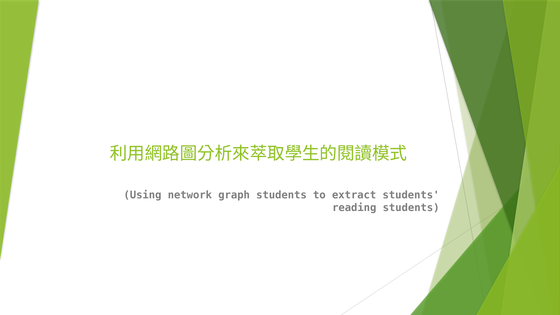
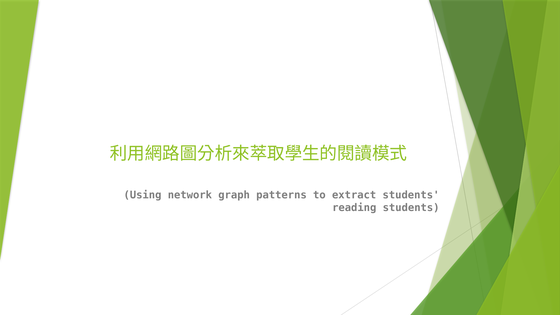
graph students: students -> patterns (281, 195)
